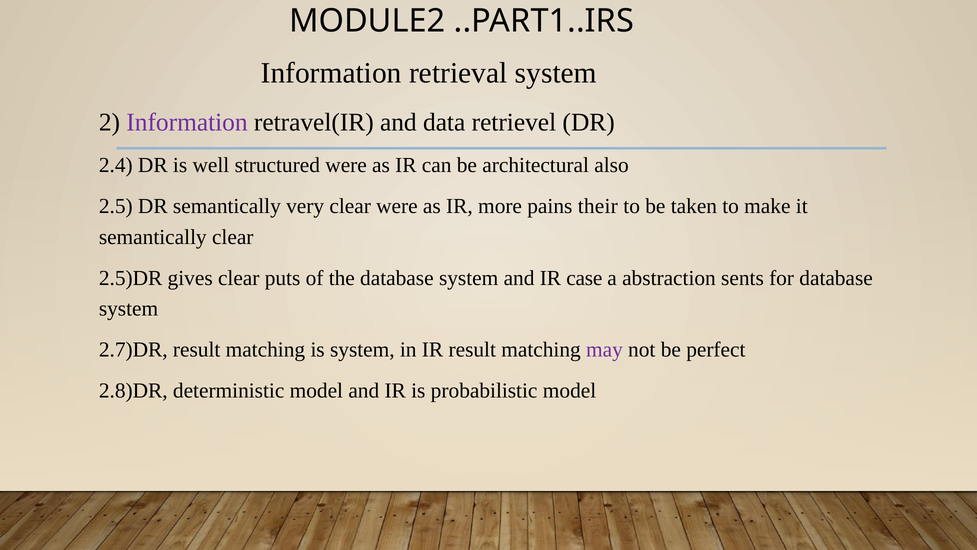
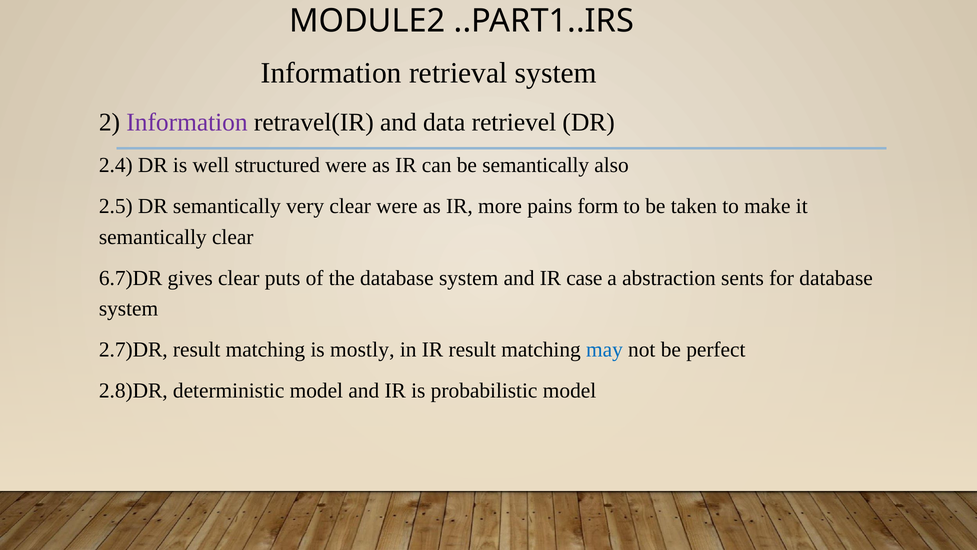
be architectural: architectural -> semantically (536, 165)
their: their -> form (598, 206)
2.5)DR: 2.5)DR -> 6.7)DR (131, 278)
is system: system -> mostly (362, 349)
may colour: purple -> blue (604, 349)
